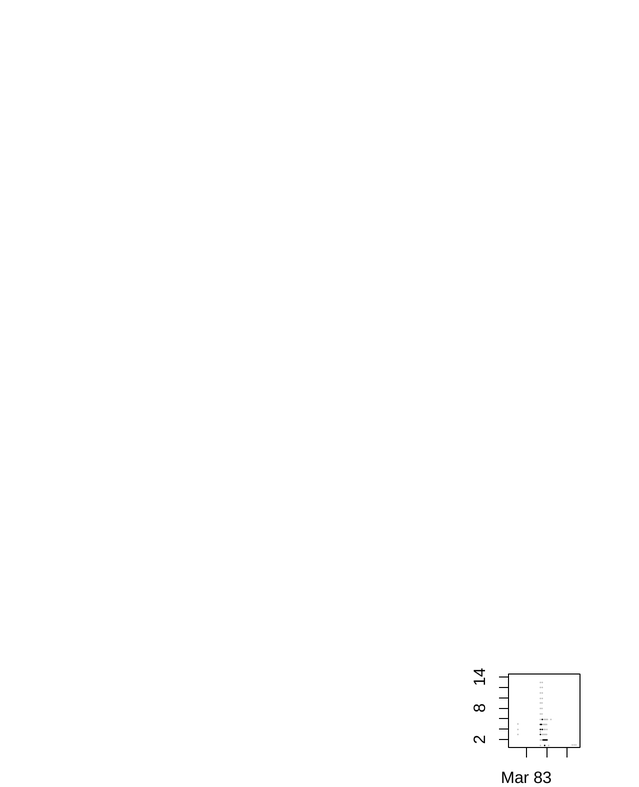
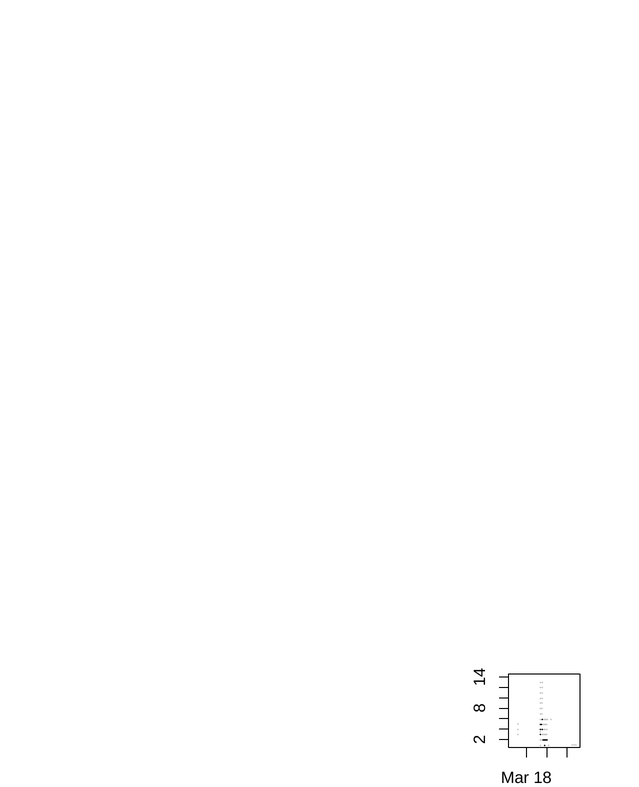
83: 83 -> 18 (543, 777)
